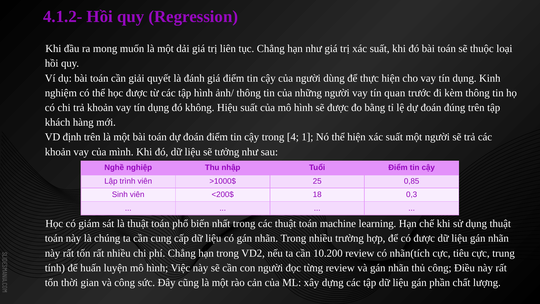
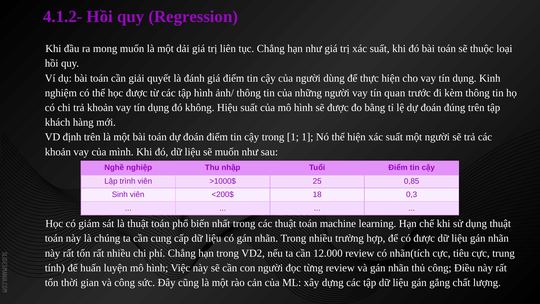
trong 4: 4 -> 1 (293, 137)
sẽ tưởng: tưởng -> muốn (227, 152)
10.200: 10.200 -> 12.000 (328, 253)
phần: phần -> gắng (440, 282)
